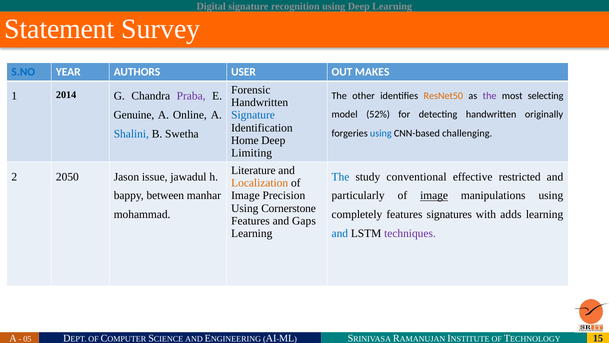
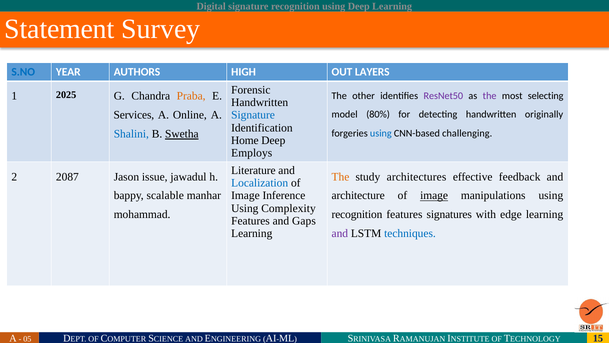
USER: USER -> HIGH (244, 72)
MAKES: MAKES -> LAYERS (372, 72)
2014: 2014 -> 2025 (66, 95)
Praba colour: purple -> orange (191, 96)
ResNet50 colour: orange -> purple (443, 96)
Genuine: Genuine -> Services (134, 115)
52%: 52% -> 80% (378, 114)
Swetha underline: none -> present (182, 134)
Limiting: Limiting -> Employs (252, 153)
2050: 2050 -> 2087 (67, 177)
The colour: blue -> orange (340, 177)
conventional: conventional -> architectures (417, 177)
restricted: restricted -> feedback (520, 177)
Localization colour: orange -> blue (260, 183)
between: between -> scalable (165, 195)
particularly: particularly -> architecture (358, 195)
Precision: Precision -> Inference (284, 195)
Cornerstone: Cornerstone -> Complexity (288, 208)
completely: completely -> recognition (357, 214)
adds: adds -> edge (511, 214)
and colour: blue -> purple (340, 233)
techniques colour: purple -> blue (410, 233)
